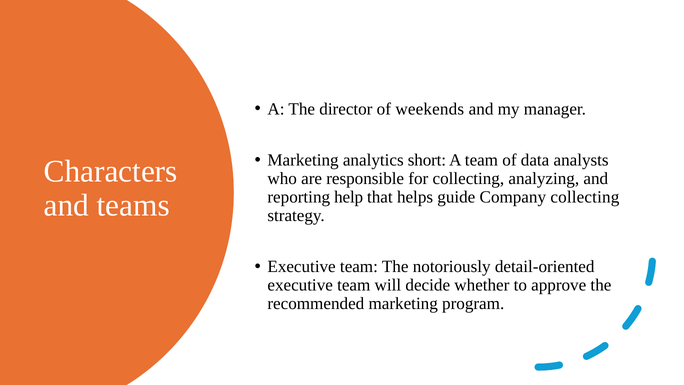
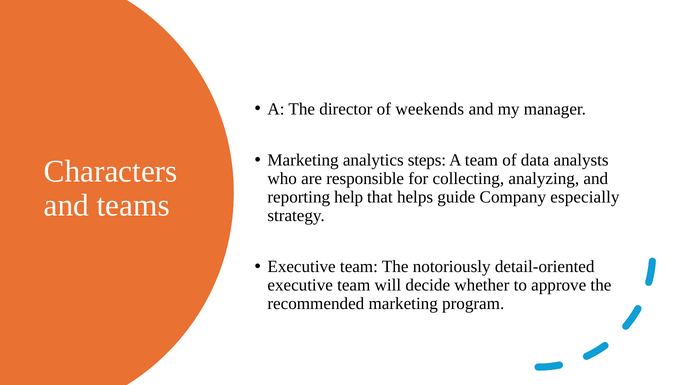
short: short -> steps (427, 160)
Company collecting: collecting -> especially (585, 197)
